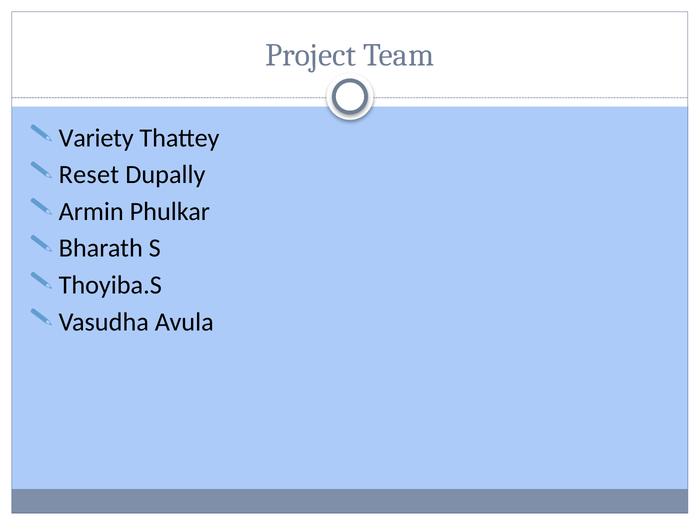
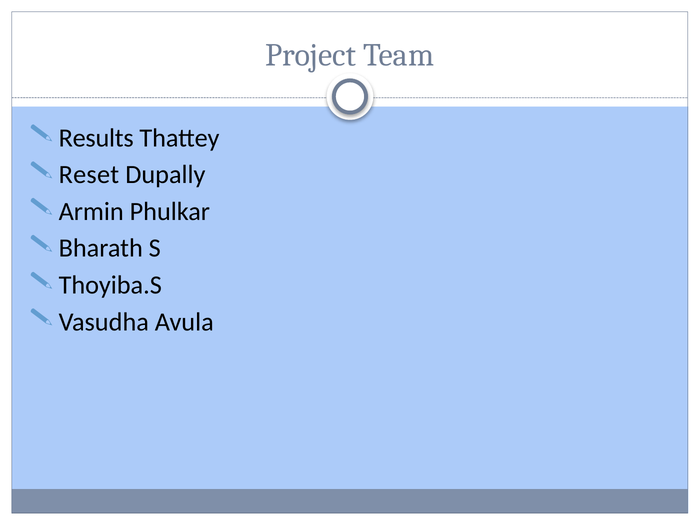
Variety: Variety -> Results (96, 138)
